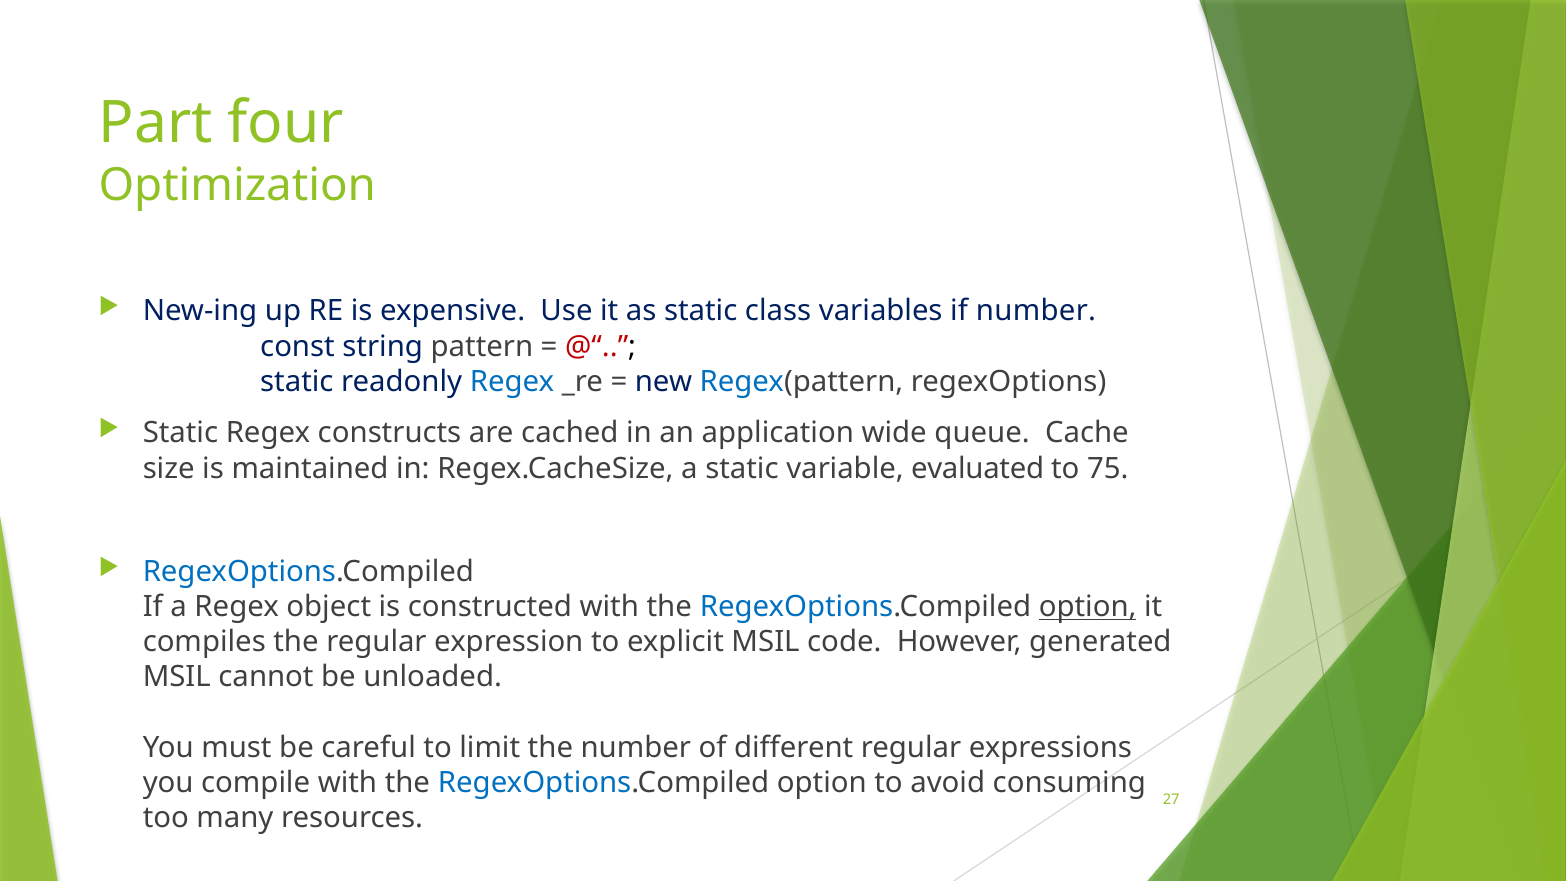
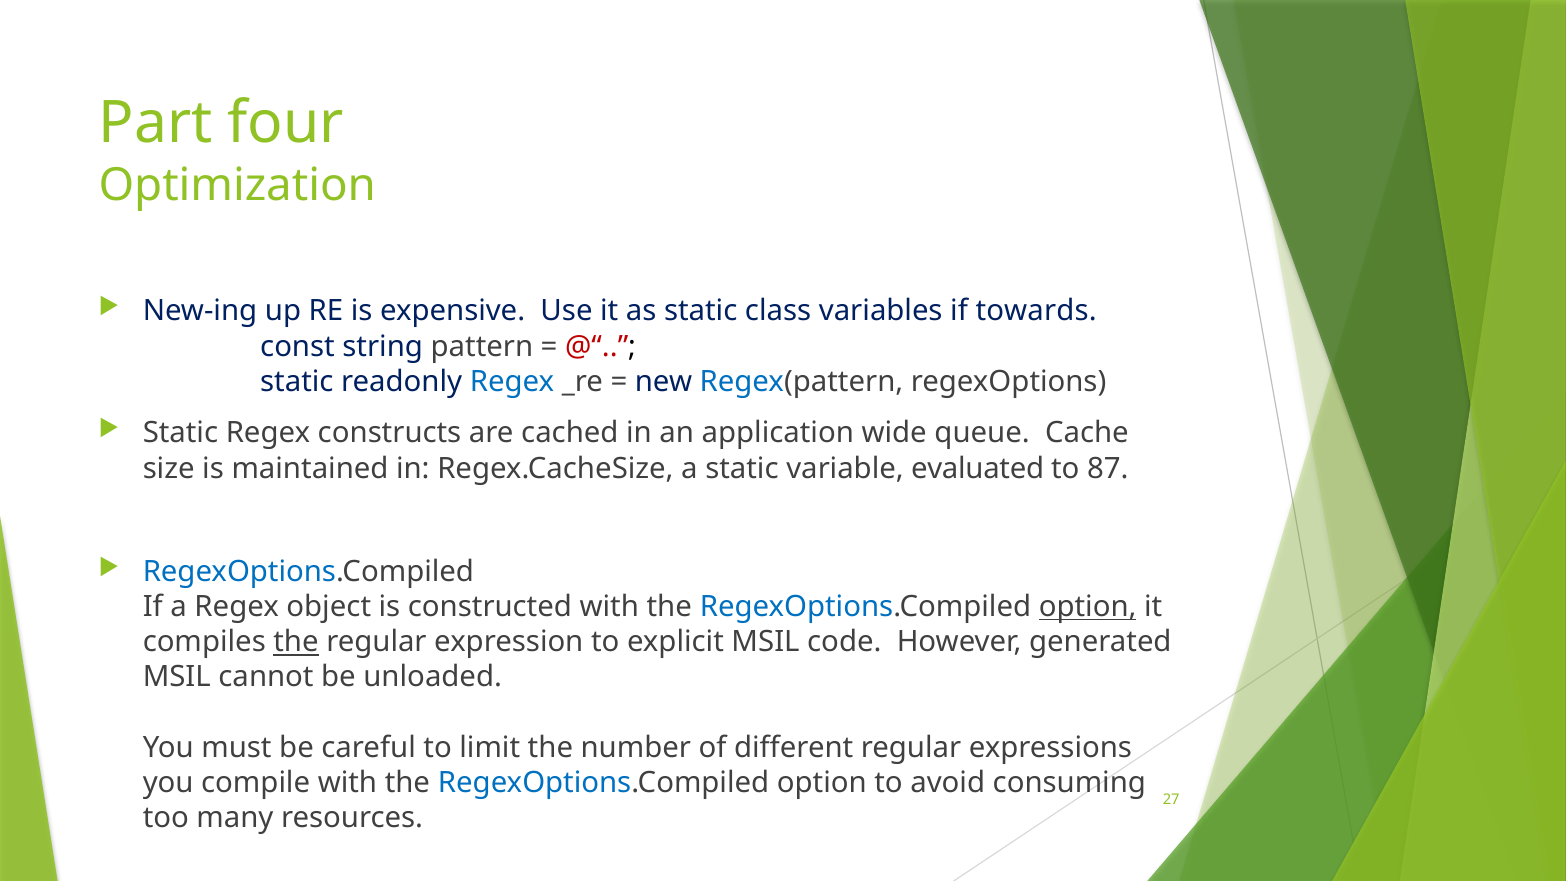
if number: number -> towards (1036, 311)
75: 75 -> 87 (1108, 468)
the underline: none -> present (296, 642)
